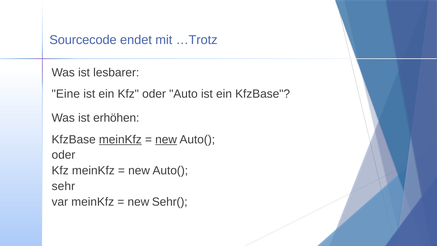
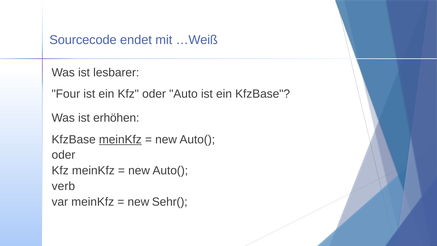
…Trotz: …Trotz -> …Weiß (197, 40)
Eine: Eine -> Four (66, 94)
new underline: present -> none (166, 139)
sehr: sehr -> verb (63, 186)
